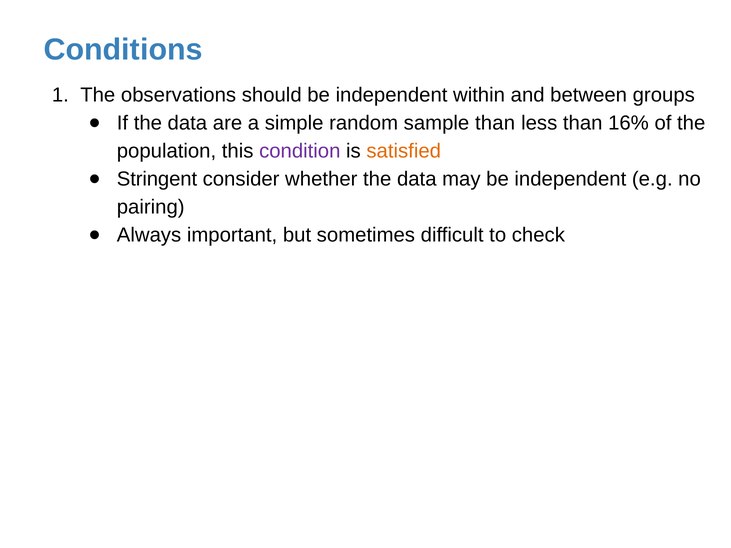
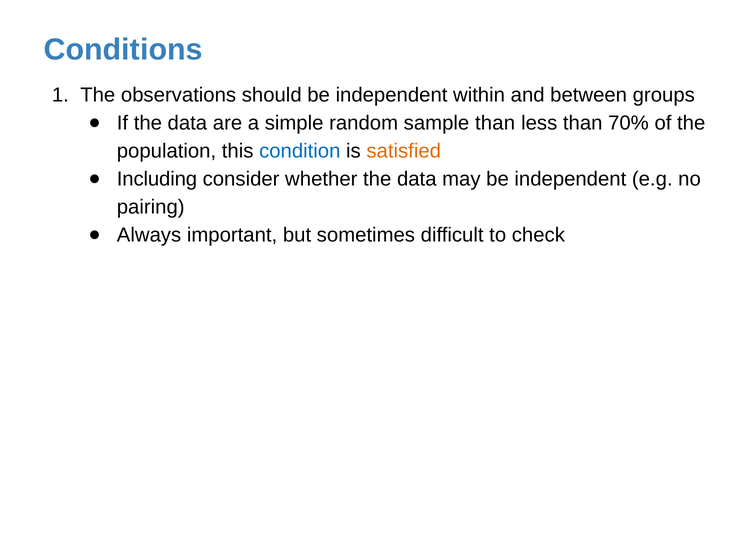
16%: 16% -> 70% (628, 123)
condition colour: purple -> blue (300, 151)
Stringent: Stringent -> Including (157, 179)
